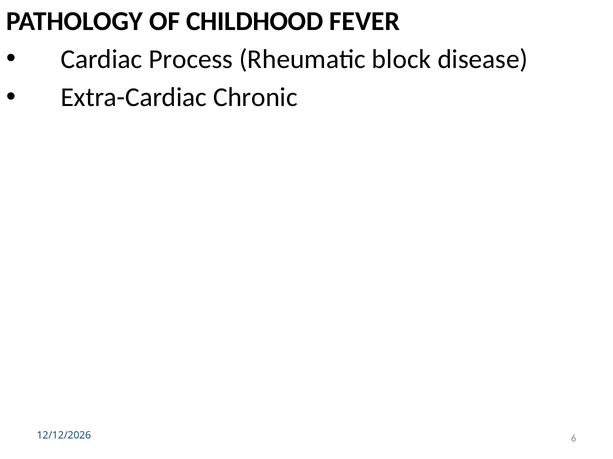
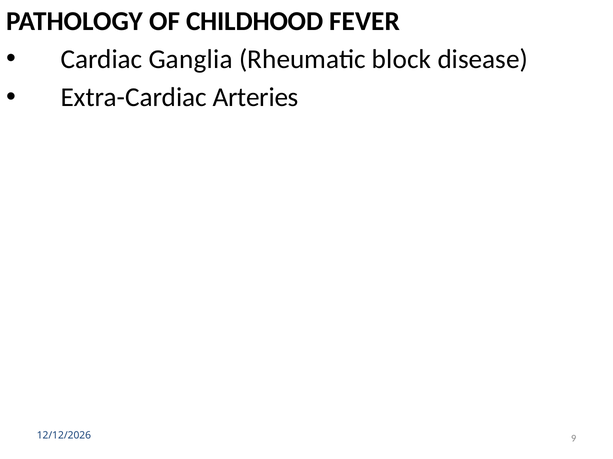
Process: Process -> Ganglia (191, 59)
Chronic: Chronic -> Arteries (256, 98)
6: 6 -> 9 (574, 439)
